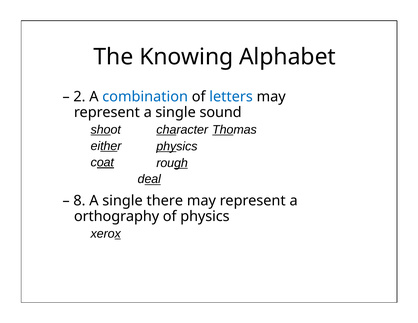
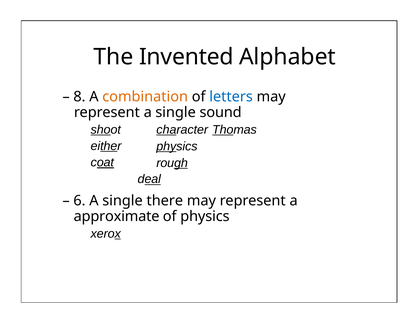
Knowing: Knowing -> Invented (186, 57)
2: 2 -> 8 (79, 97)
combination colour: blue -> orange (145, 97)
8: 8 -> 6 (79, 201)
orthography: orthography -> approximate (117, 216)
